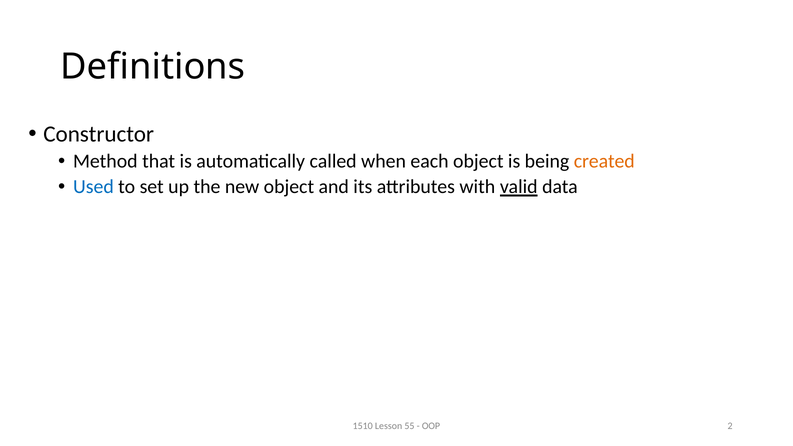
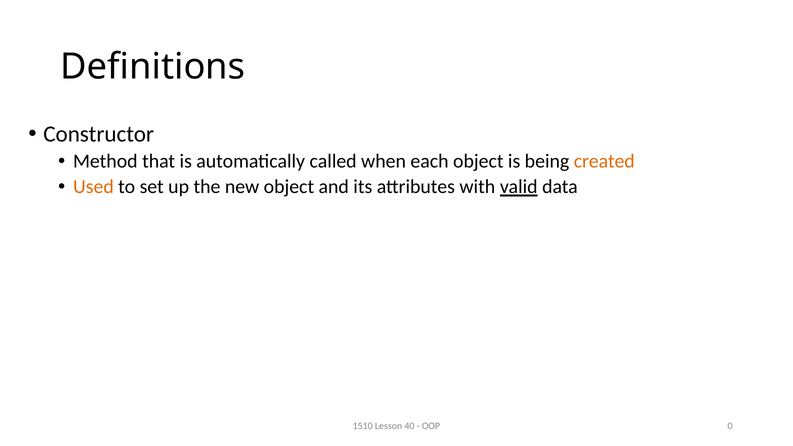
Used colour: blue -> orange (93, 187)
55: 55 -> 40 (409, 426)
2: 2 -> 0 (730, 426)
